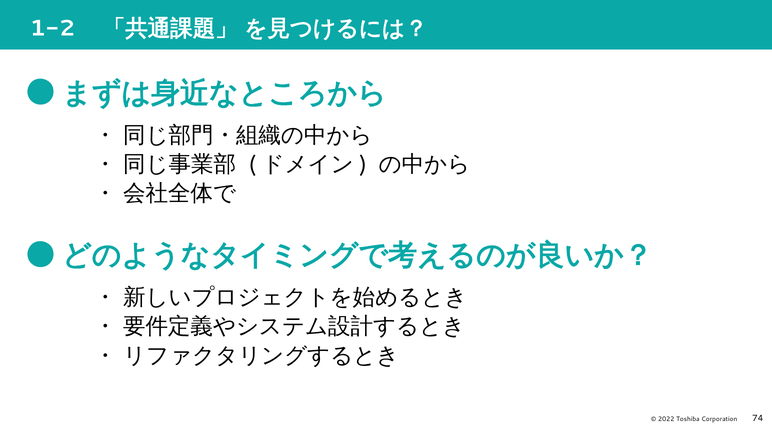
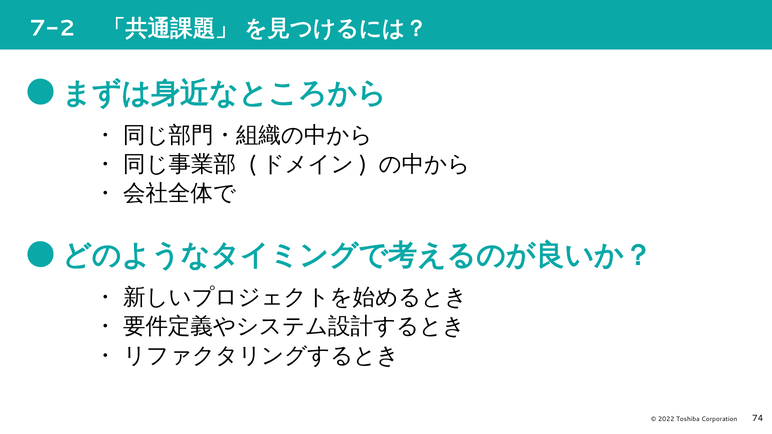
1-2: 1-2 -> 7-2 (52, 28)
